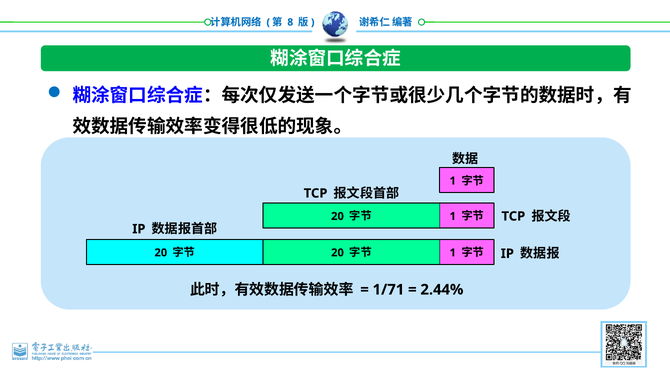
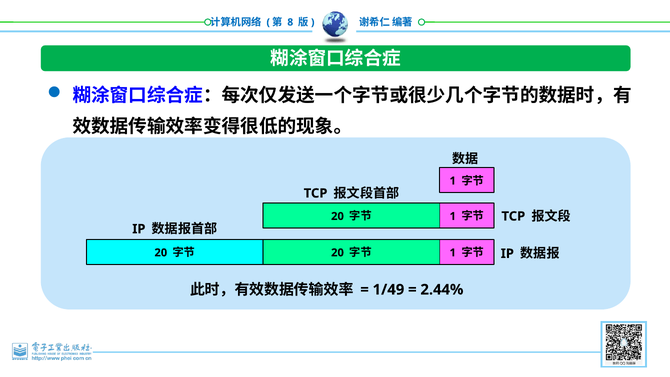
1/71: 1/71 -> 1/49 (388, 290)
